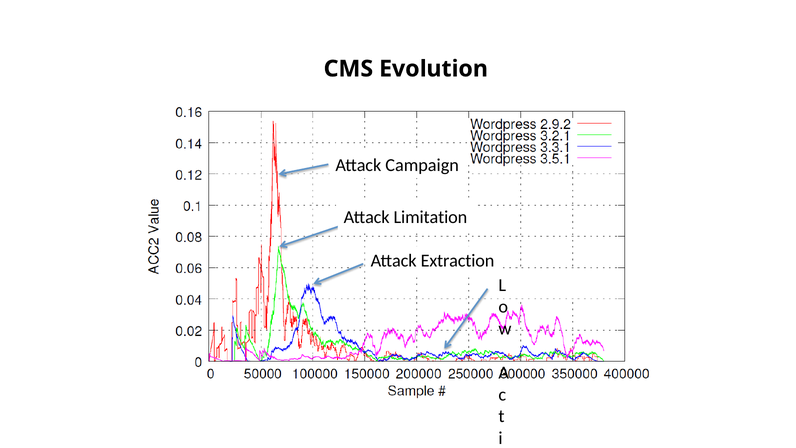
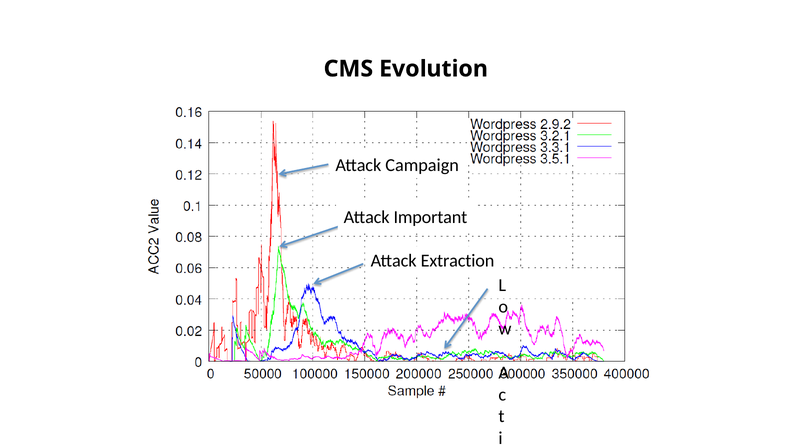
Limitation: Limitation -> Important (430, 217)
